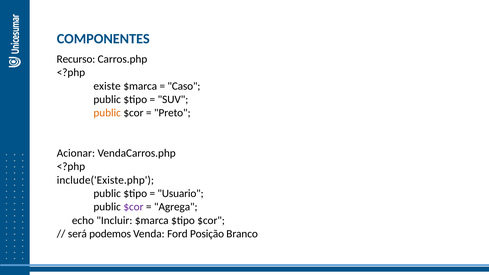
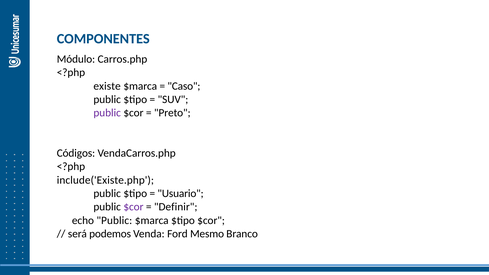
Recurso: Recurso -> Módulo (76, 59)
public colour: orange -> purple (107, 113)
Acionar: Acionar -> Códigos (76, 153)
Agrega: Agrega -> Definir (176, 207)
echo Incluir: Incluir -> Public (114, 220)
Posição: Posição -> Mesmo (207, 234)
